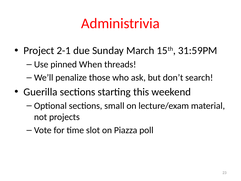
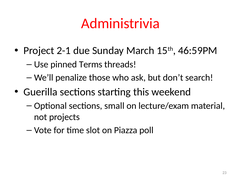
31:59PM: 31:59PM -> 46:59PM (198, 51)
When: When -> Terms (91, 64)
